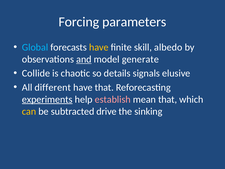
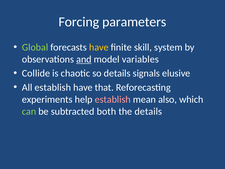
Global colour: light blue -> light green (35, 47)
albedo: albedo -> system (168, 47)
generate: generate -> variables (140, 59)
All different: different -> establish (53, 87)
experiments underline: present -> none (47, 99)
mean that: that -> also (168, 99)
can colour: yellow -> light green (29, 111)
drive: drive -> both (106, 111)
the sinking: sinking -> details (148, 111)
